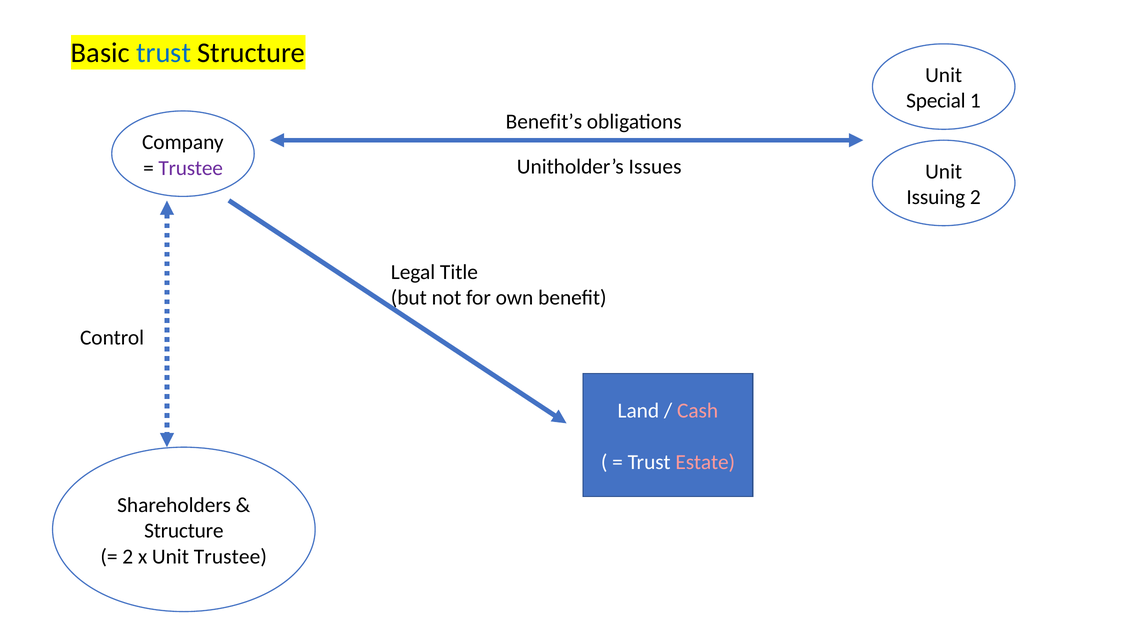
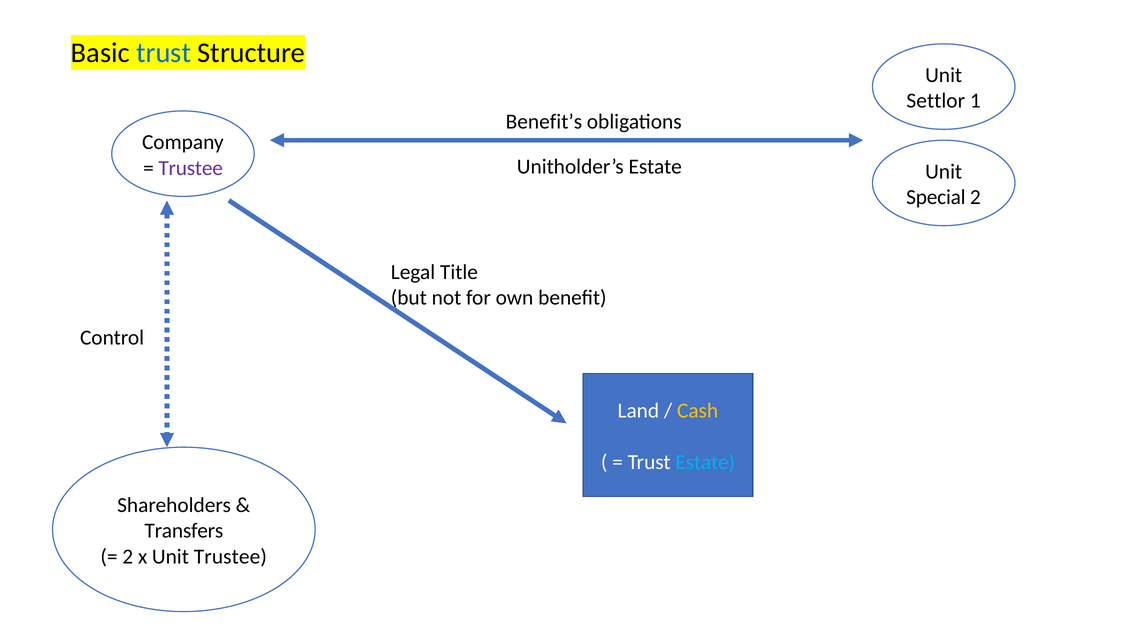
Special: Special -> Settlor (936, 101)
Unitholder’s Issues: Issues -> Estate (655, 167)
Issuing: Issuing -> Special (936, 197)
Cash colour: pink -> yellow (698, 411)
Estate colour: pink -> light blue (705, 462)
Structure: Structure -> Transfers (184, 531)
